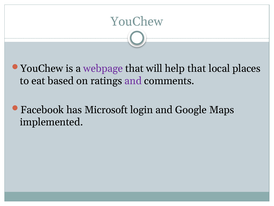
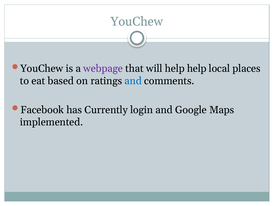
help that: that -> help (197, 68)
and colour: purple -> blue (133, 81)
Microsoft: Microsoft -> Currently (106, 110)
